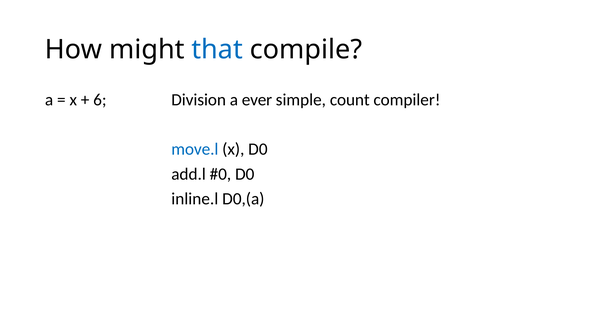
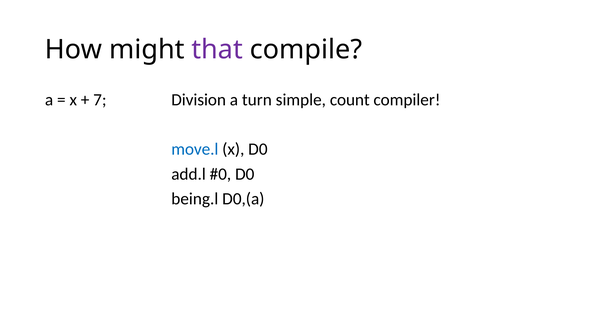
that colour: blue -> purple (217, 50)
6: 6 -> 7 (100, 100)
ever: ever -> turn (257, 100)
inline.l: inline.l -> being.l (195, 199)
